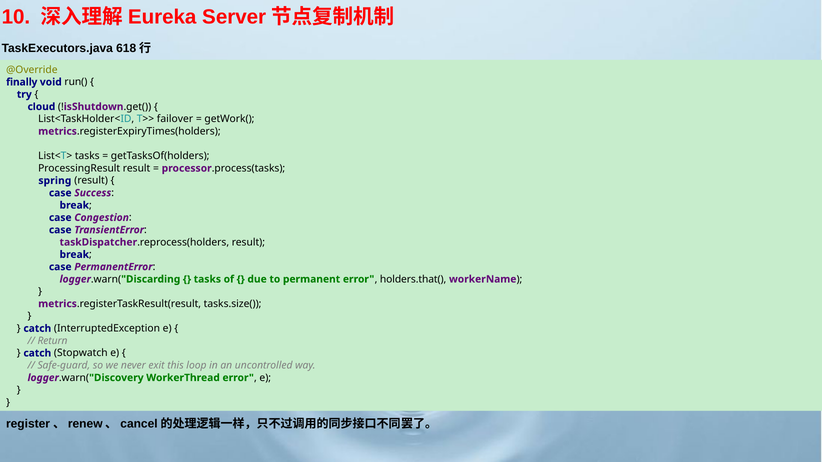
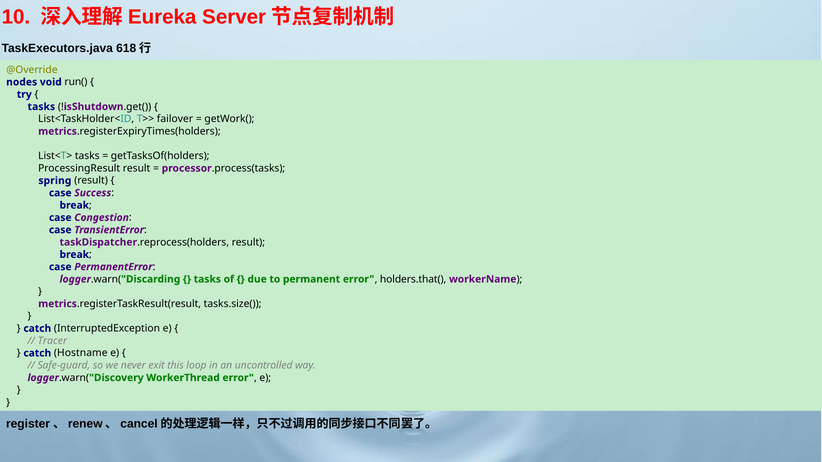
finally: finally -> nodes (22, 82)
cloud: cloud -> tasks (41, 107)
Return: Return -> Tracer (52, 341)
Stopwatch: Stopwatch -> Hostname (81, 353)
